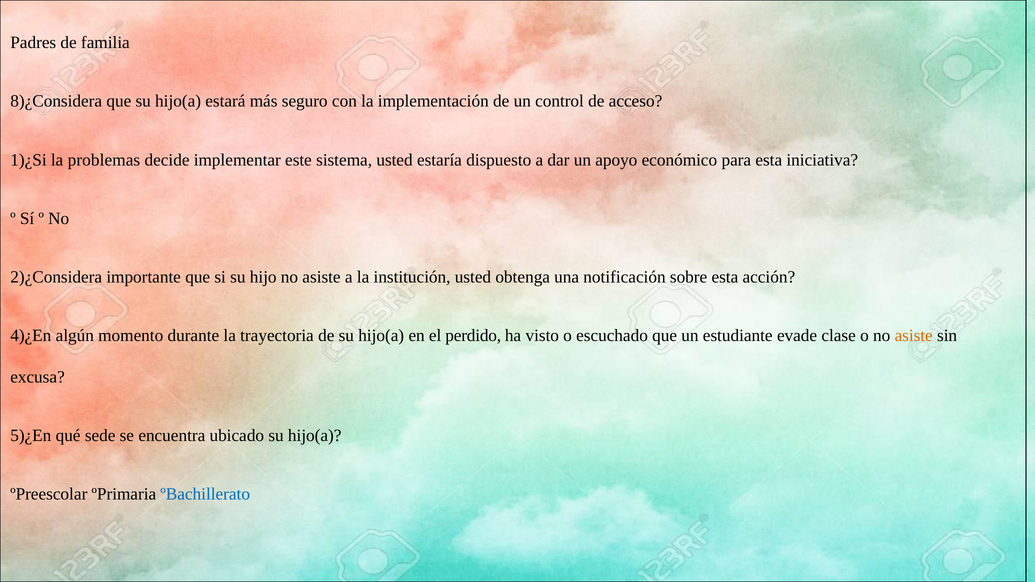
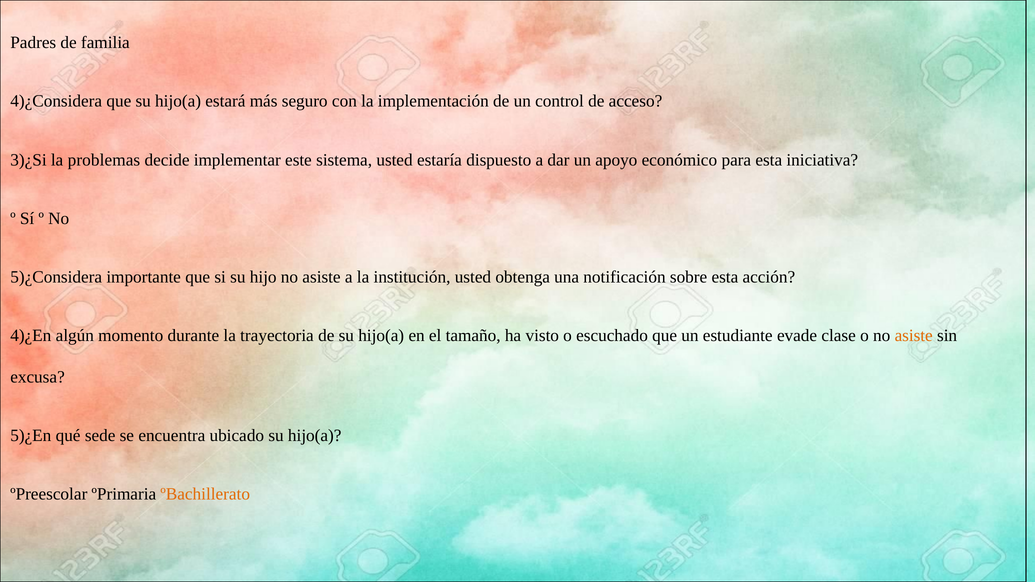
8)¿Considera: 8)¿Considera -> 4)¿Considera (56, 101)
1)¿Si: 1)¿Si -> 3)¿Si (29, 160)
2)¿Considera: 2)¿Considera -> 5)¿Considera (56, 277)
perdido: perdido -> tamaño (473, 336)
ºBachillerato colour: blue -> orange (205, 494)
